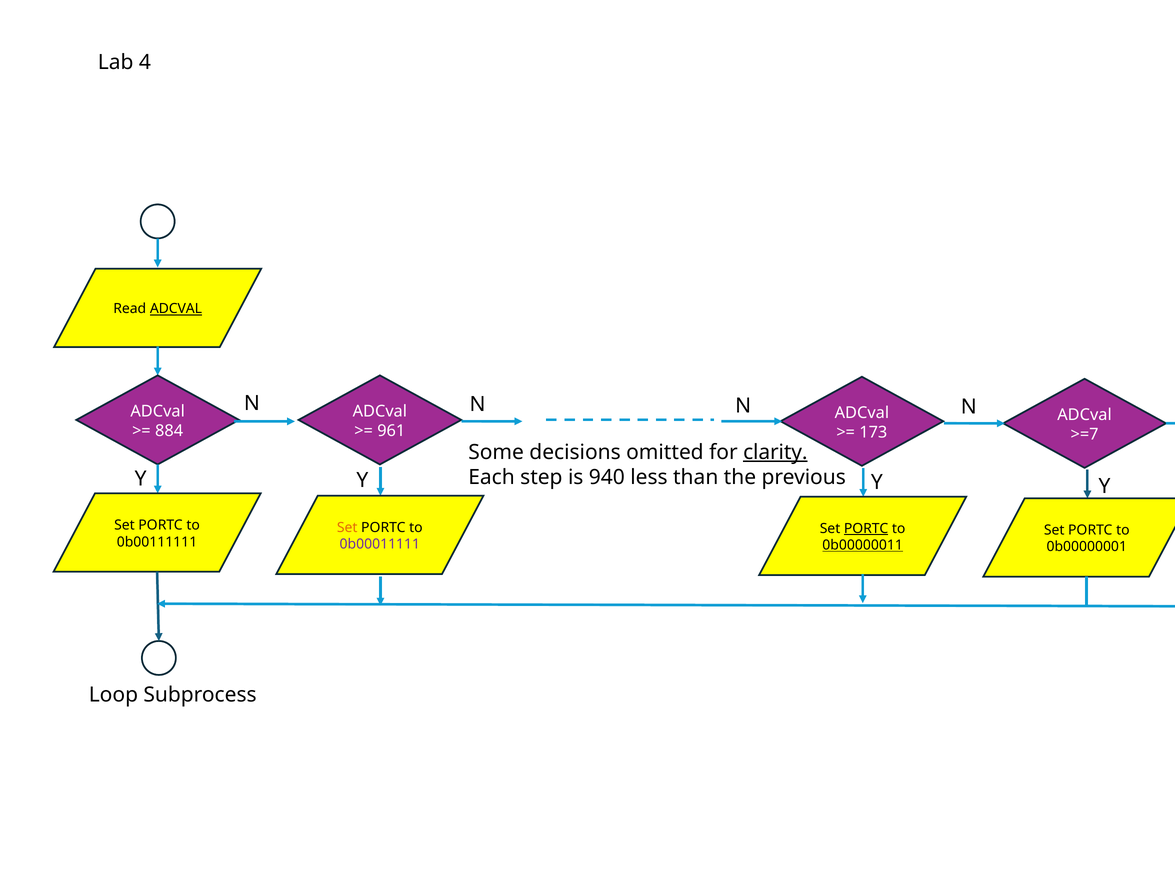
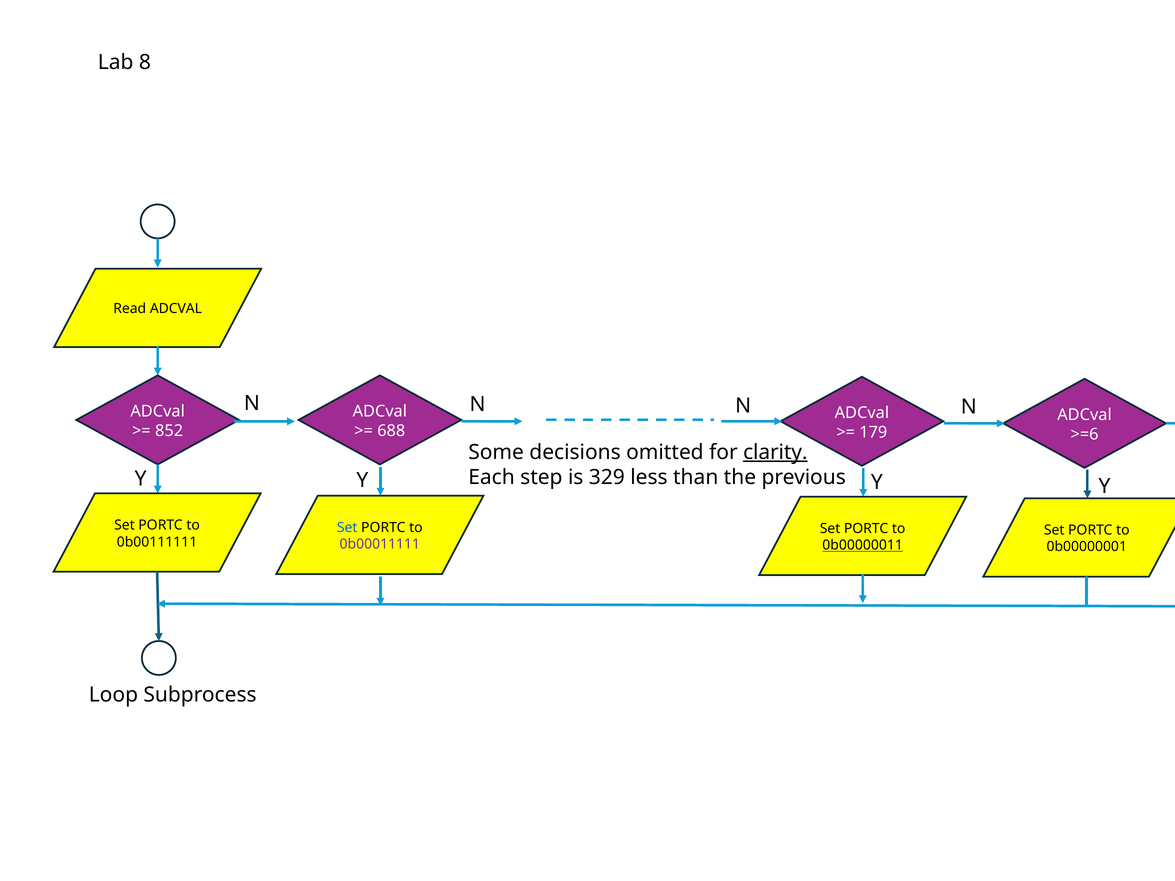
4: 4 -> 8 (145, 62)
ADCVAL underline: present -> none (176, 309)
884: 884 -> 852 (169, 431)
961: 961 -> 688 (391, 431)
173: 173 -> 179 (873, 432)
>=7: >=7 -> >=6 (1085, 434)
940: 940 -> 329 (607, 477)
Set colour: orange -> blue (347, 528)
PORTC underline: present -> none (866, 529)
